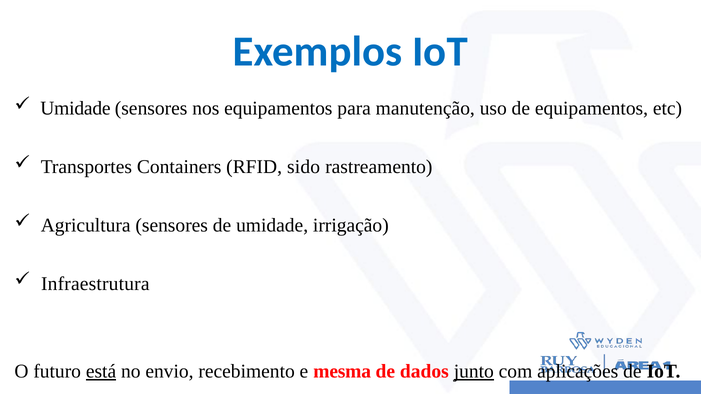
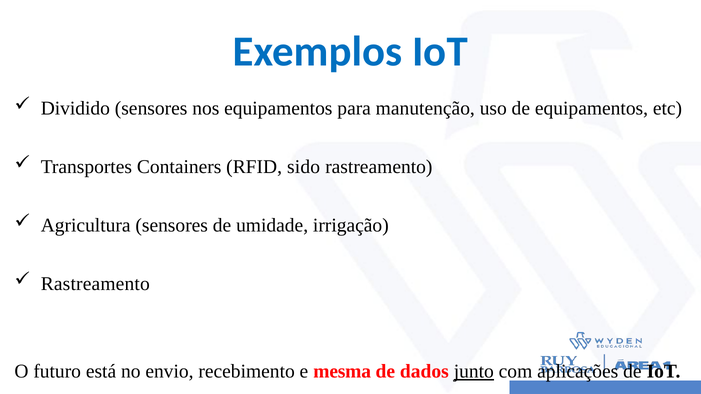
Umidade: Umidade -> Dividido (75, 109)
Infraestrutura: Infraestrutura -> Rastreamento (95, 284)
está underline: present -> none (101, 372)
